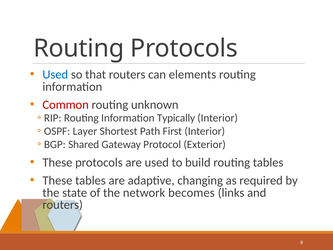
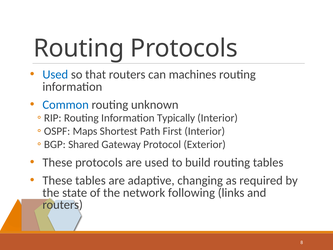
elements: elements -> machines (193, 74)
Common colour: red -> blue (66, 105)
Layer: Layer -> Maps (85, 131)
becomes: becomes -> following (192, 192)
